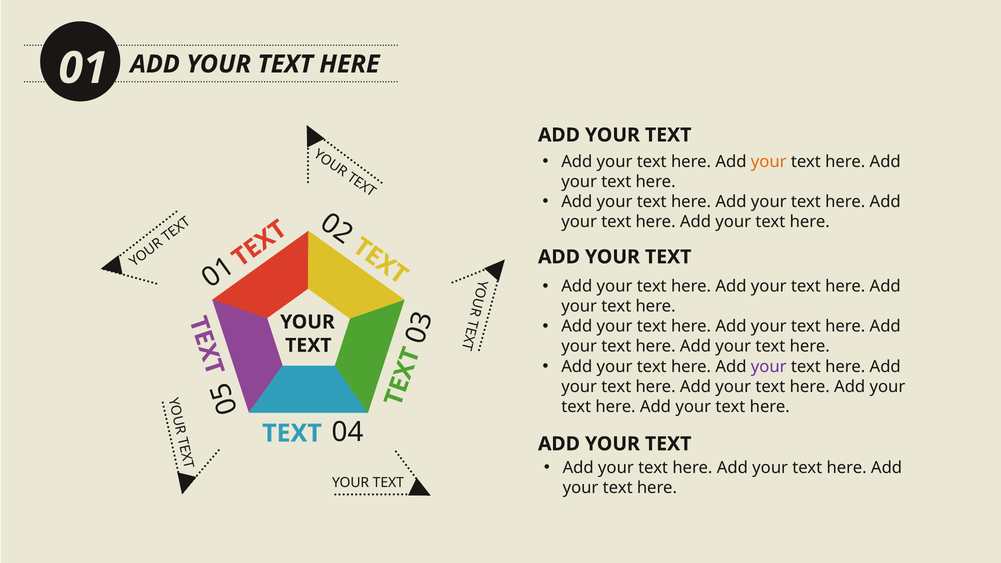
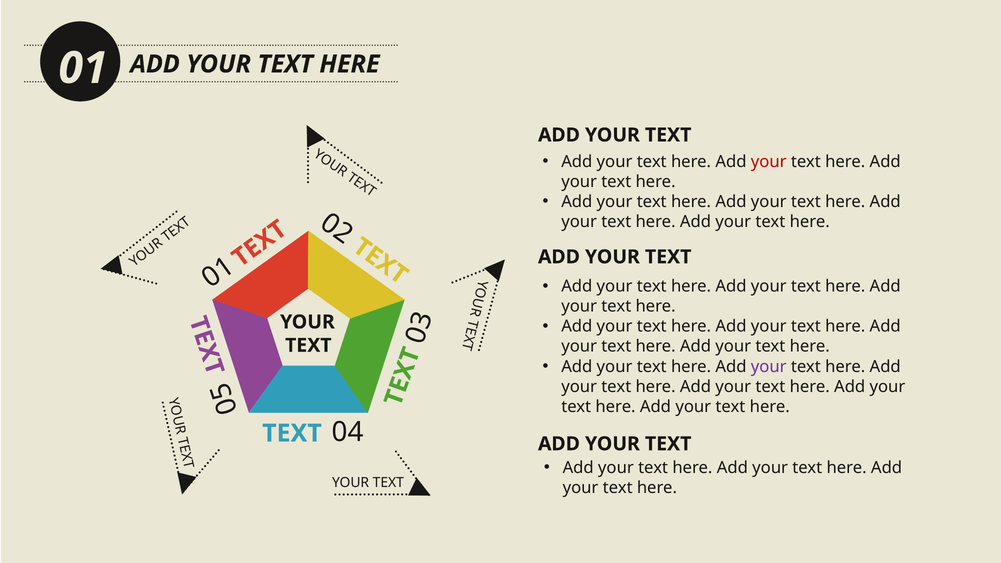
your colour: orange -> red (769, 162)
